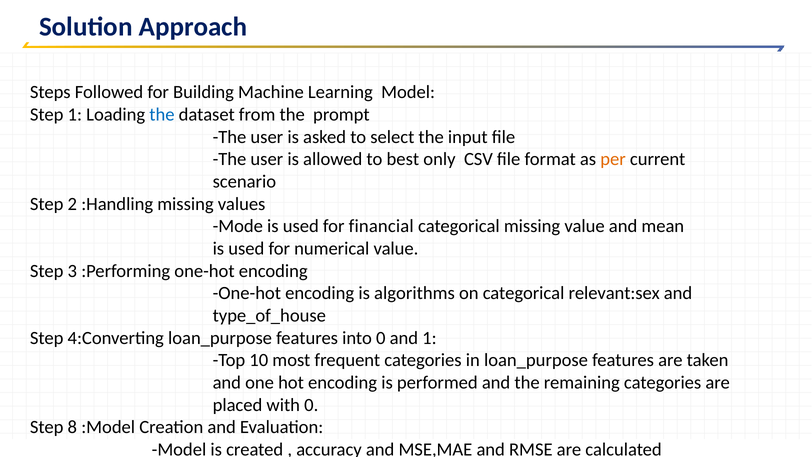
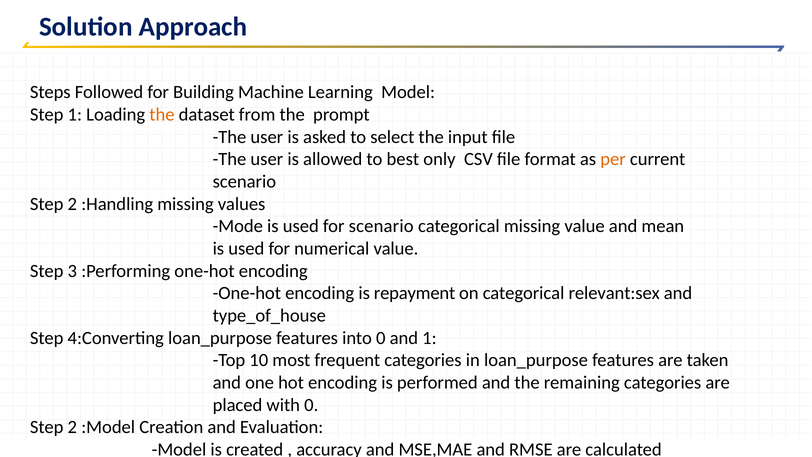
the colour: blue -> orange (162, 115)
for financial: financial -> scenario (381, 226)
algorithms: algorithms -> repayment (415, 293)
8: 8 -> 2 (72, 427)
